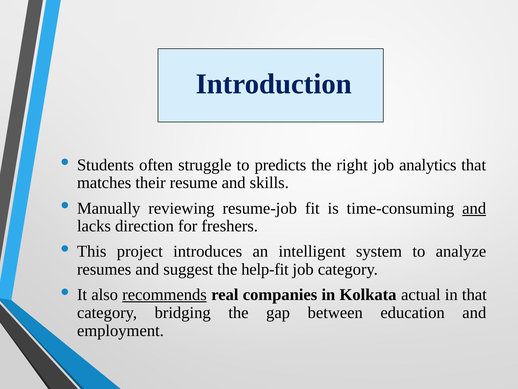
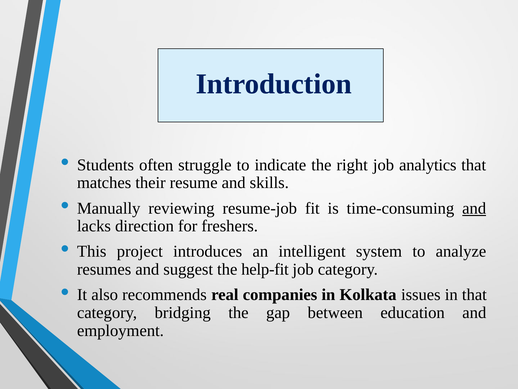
predicts: predicts -> indicate (280, 165)
recommends underline: present -> none (164, 294)
actual: actual -> issues (421, 294)
